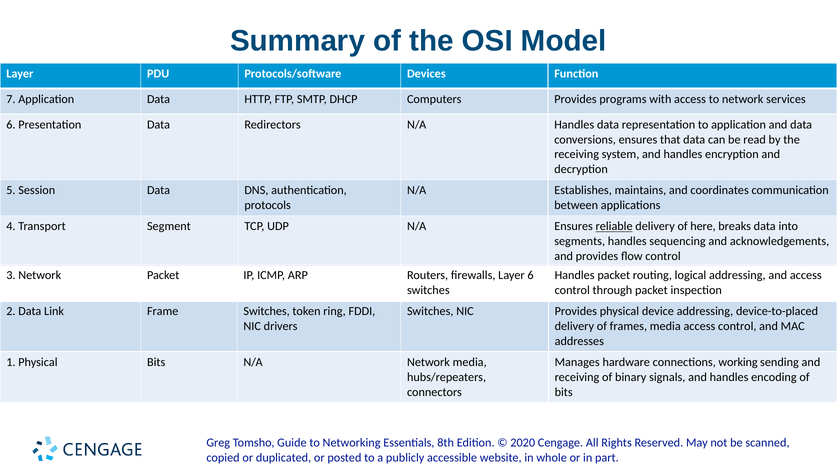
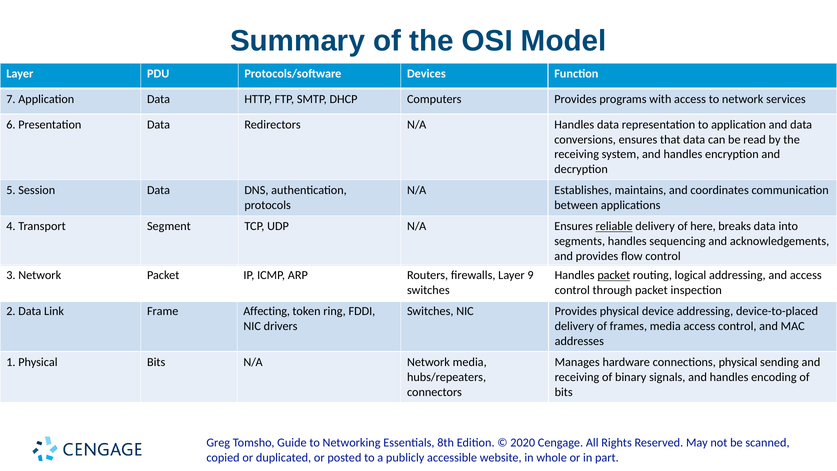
Layer 6: 6 -> 9 (531, 275)
packet underline: none -> present (614, 275)
Frame Switches: Switches -> Affecting (267, 311)
connections working: working -> physical (738, 362)
